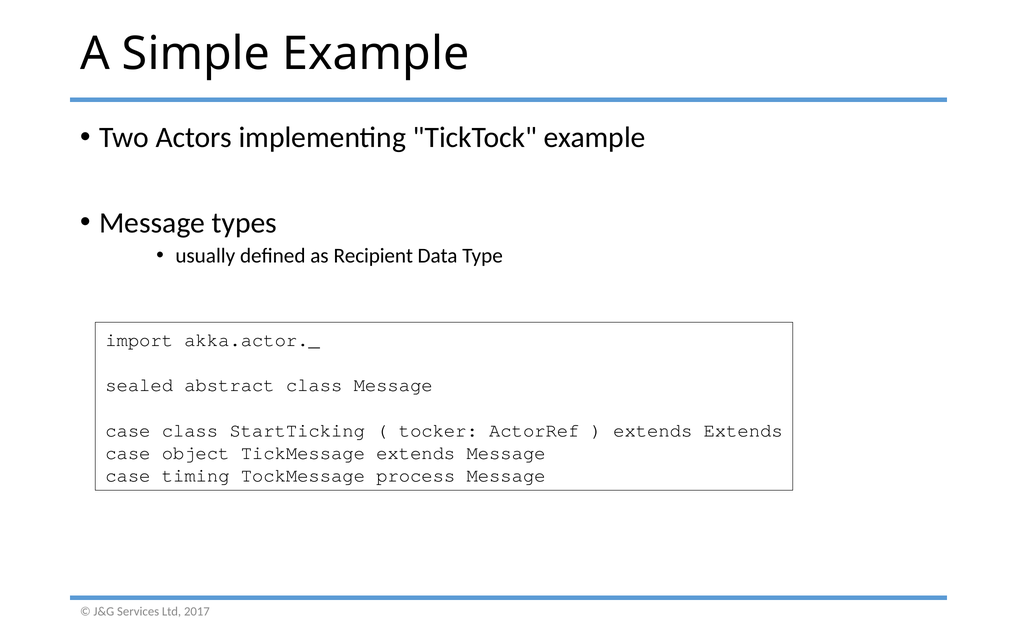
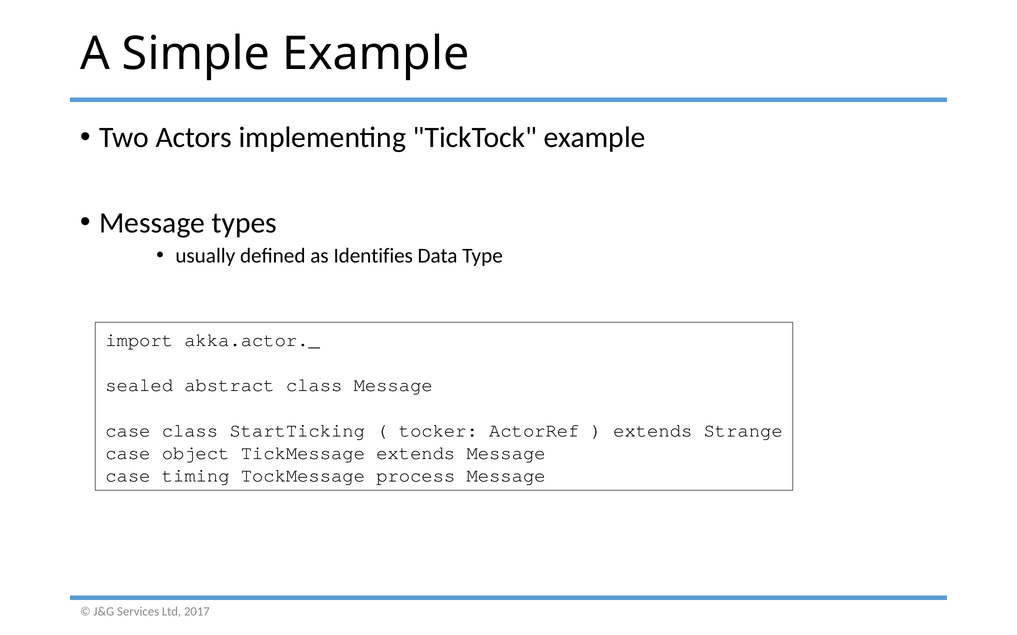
Recipient: Recipient -> Identifies (373, 256)
extends Extends: Extends -> Strange (743, 431)
